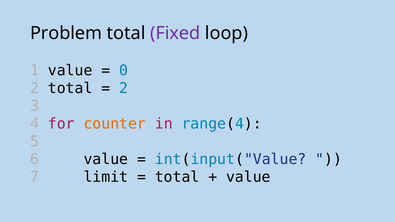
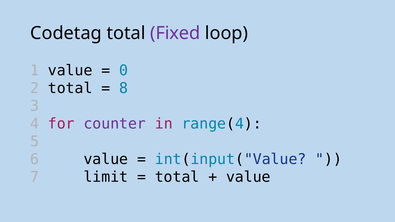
Problem: Problem -> Codetag (66, 33)
2: 2 -> 8 (124, 88)
counter colour: orange -> purple (115, 124)
